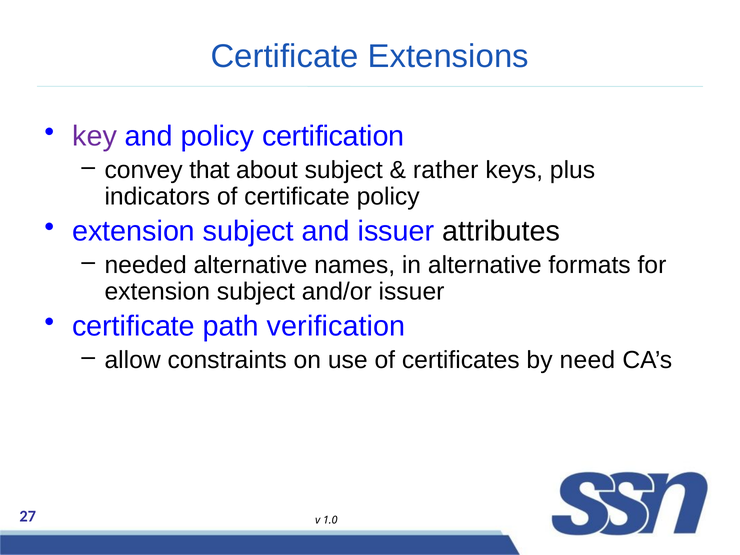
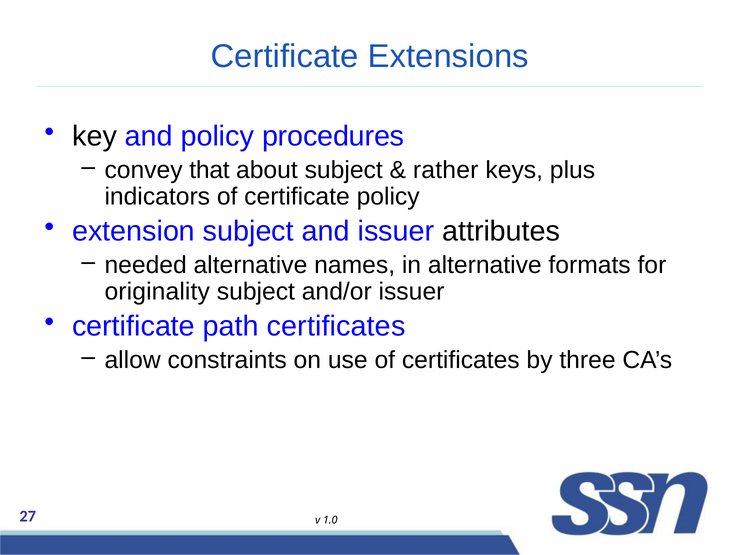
key colour: purple -> black (95, 136)
certification: certification -> procedures (333, 136)
extension: extension -> originality (157, 292)
path verification: verification -> certificates (336, 326)
need: need -> three (588, 360)
